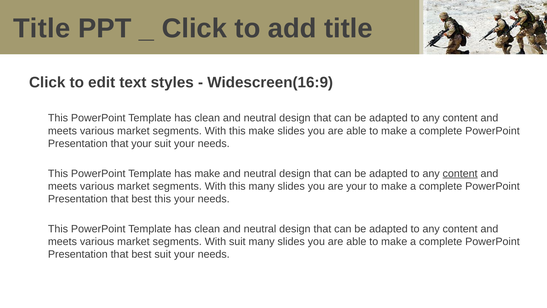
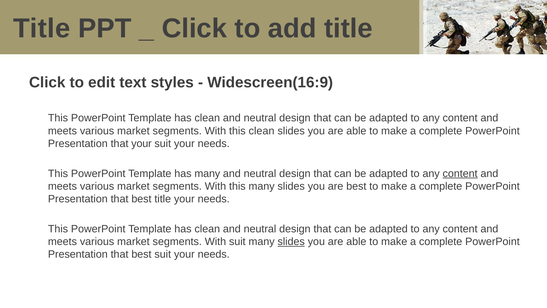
this make: make -> clean (262, 131)
has make: make -> many (207, 173)
are your: your -> best (356, 186)
best this: this -> title (163, 199)
slides underline: none -> present (291, 241)
